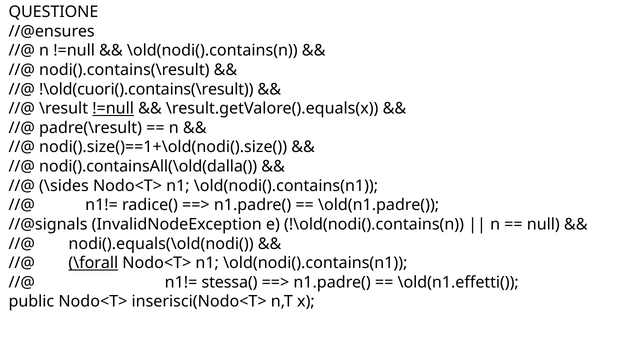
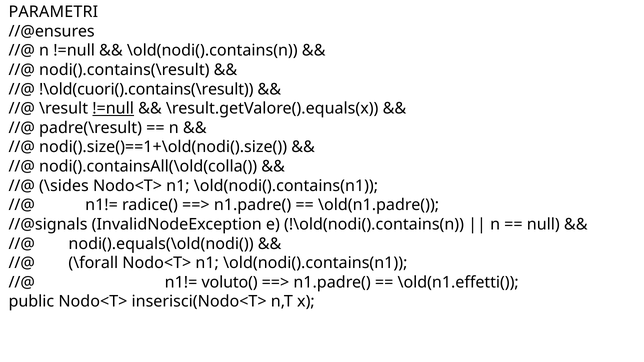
QUESTIONE: QUESTIONE -> PARAMETRI (53, 12)
nodi().containsAll(\old(dalla(: nodi().containsAll(\old(dalla( -> nodi().containsAll(\old(colla( (148, 167)
\forall underline: present -> none (93, 263)
stessa(: stessa( -> voluto( (230, 283)
